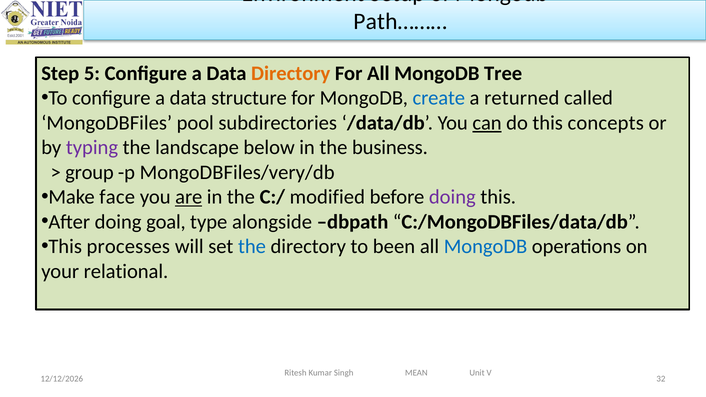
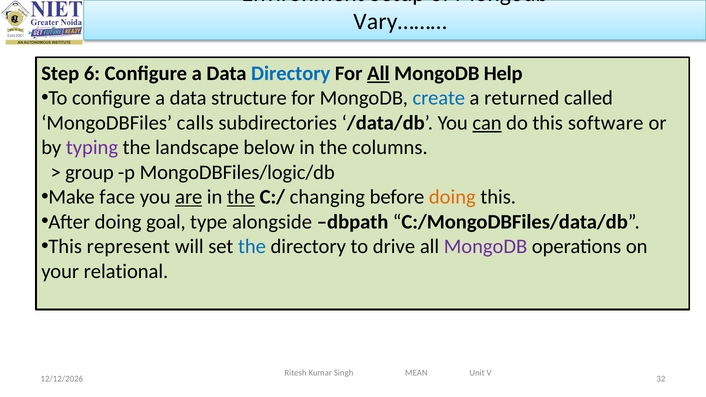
Path………: Path……… -> Vary……… (400, 22)
5: 5 -> 6 (92, 74)
Directory colour: orange -> blue (291, 74)
All underline: none -> present (378, 74)
Tree: Tree -> Help (503, 74)
pool: pool -> calls (195, 123)
concepts: concepts -> software (606, 123)
business: business -> columns (390, 148)
MongoDBFiles/very/db: MongoDBFiles/very/db -> MongoDBFiles/logic/db (237, 172)
the underline: none -> present (241, 197)
modified: modified -> changing (327, 197)
doing colour: purple -> orange (452, 197)
processes: processes -> represent (128, 247)
been: been -> drive (394, 247)
MongoDB colour: blue -> purple (486, 247)
